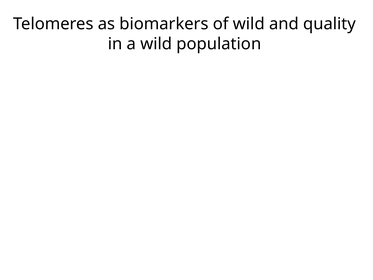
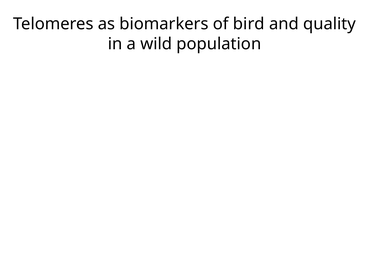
of wild: wild -> bird (249, 24)
